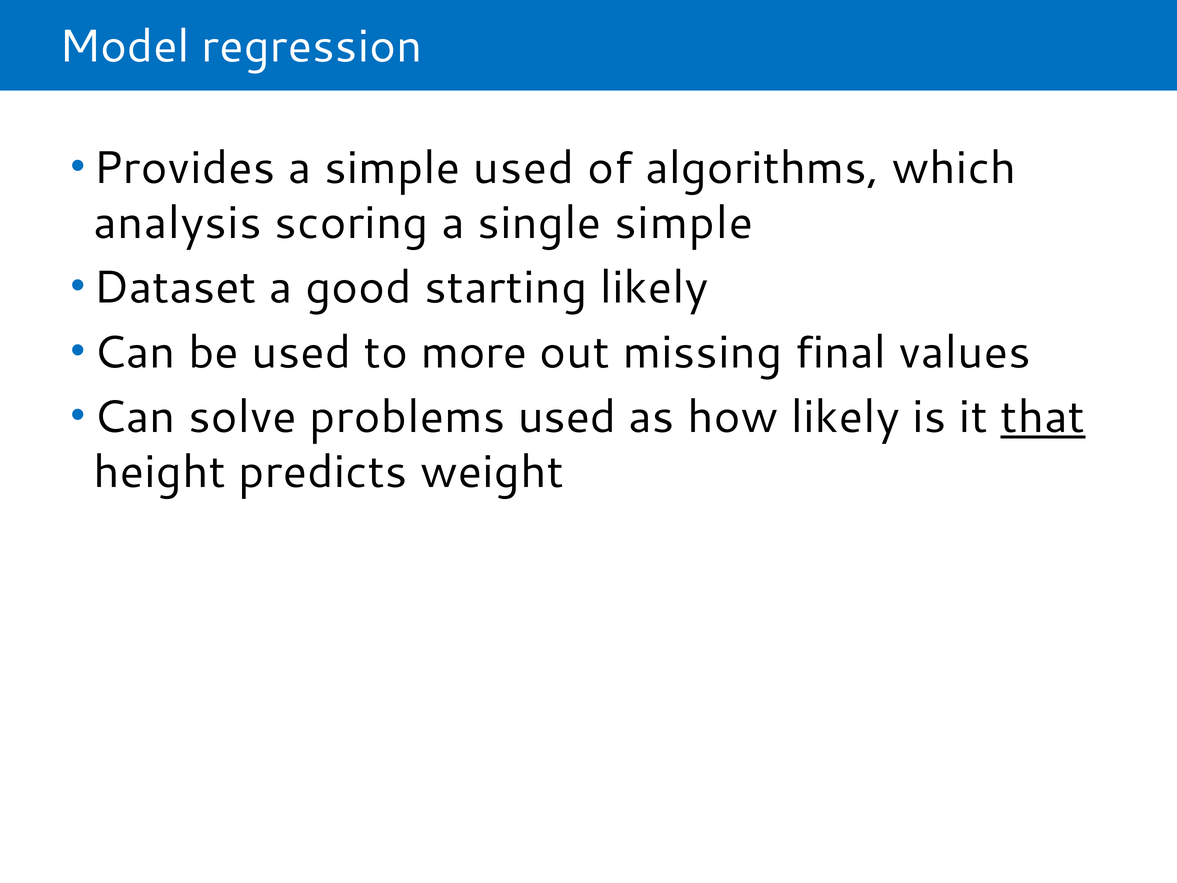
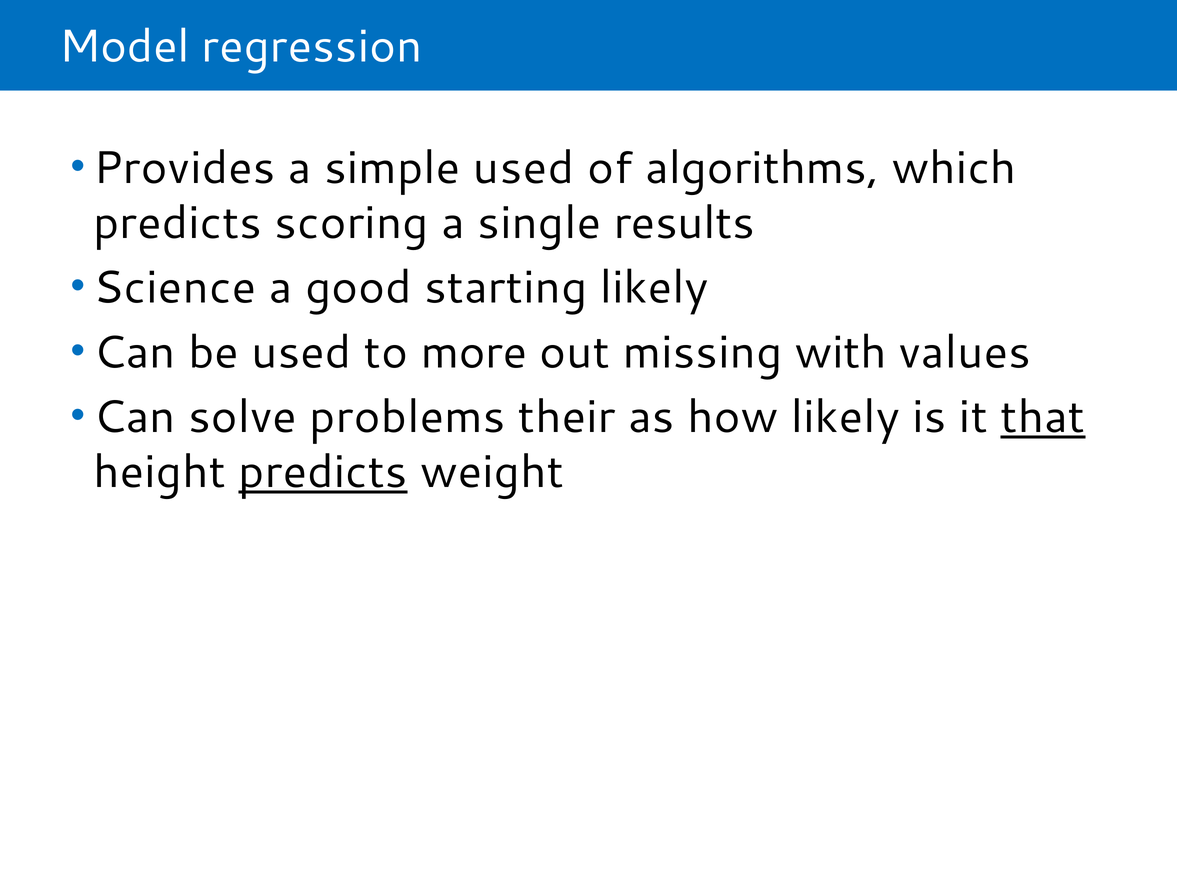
analysis: analysis -> predicts (178, 223)
single simple: simple -> results (684, 223)
Dataset: Dataset -> Science (175, 288)
final: final -> with (841, 352)
problems used: used -> their (567, 417)
predicts underline: none -> present (323, 472)
